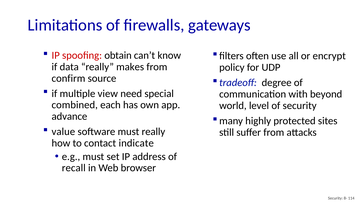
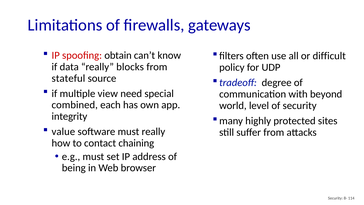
encrypt: encrypt -> difficult (329, 56)
makes: makes -> blocks (130, 67)
confirm: confirm -> stateful (68, 78)
advance: advance -> integrity (69, 116)
indicate: indicate -> chaining (136, 143)
recall: recall -> being (74, 168)
